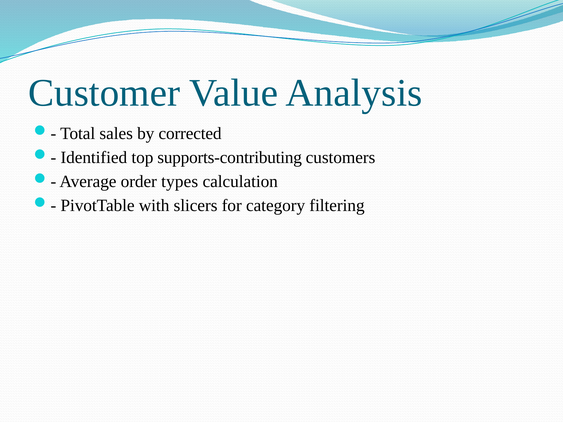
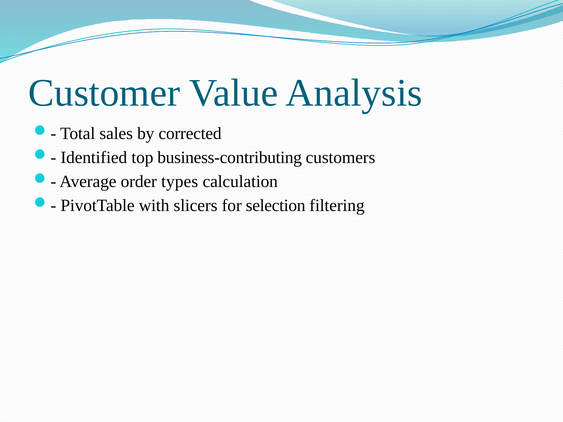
supports-contributing: supports-contributing -> business-contributing (230, 157)
category: category -> selection (276, 206)
